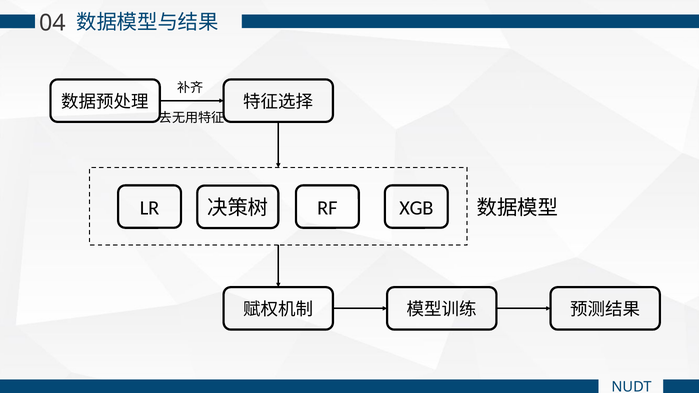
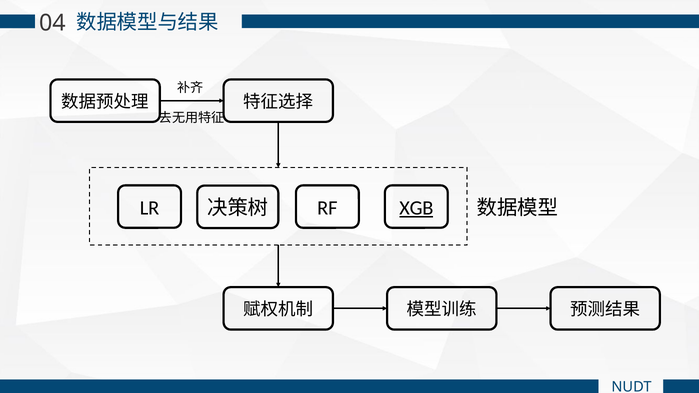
XGB underline: none -> present (416, 208)
